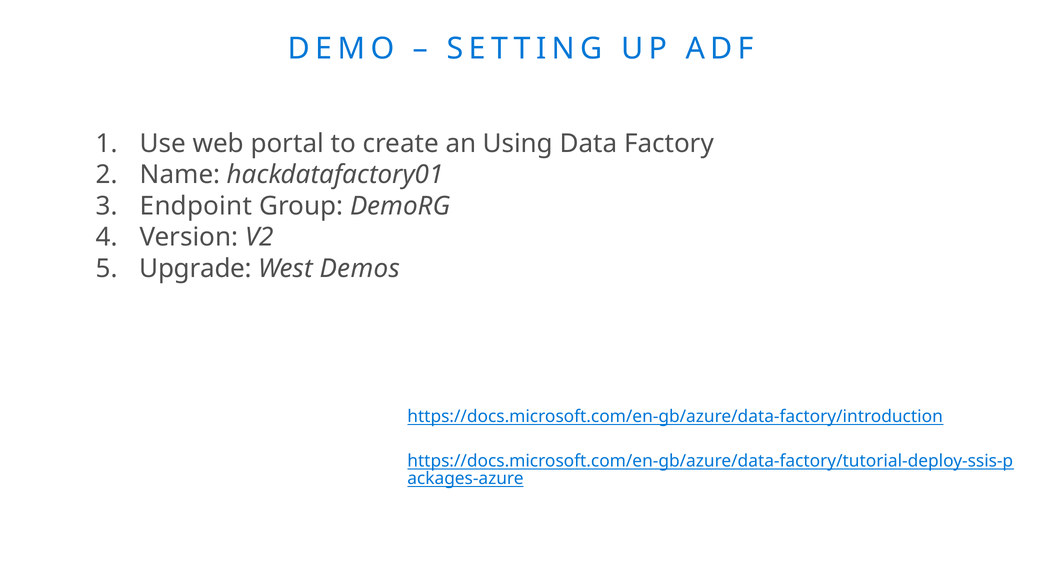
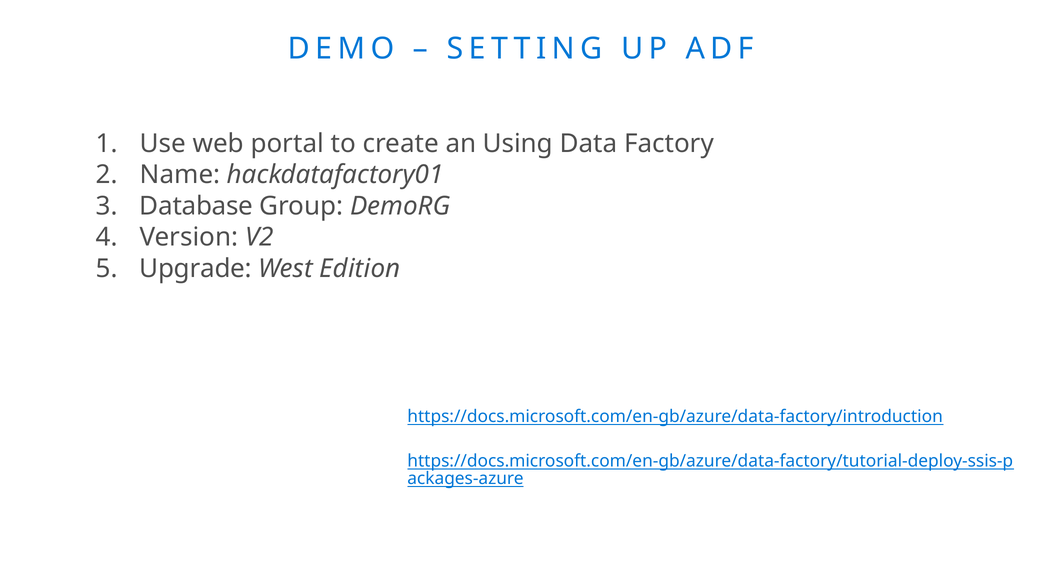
Endpoint: Endpoint -> Database (196, 206)
Demos: Demos -> Edition (360, 269)
